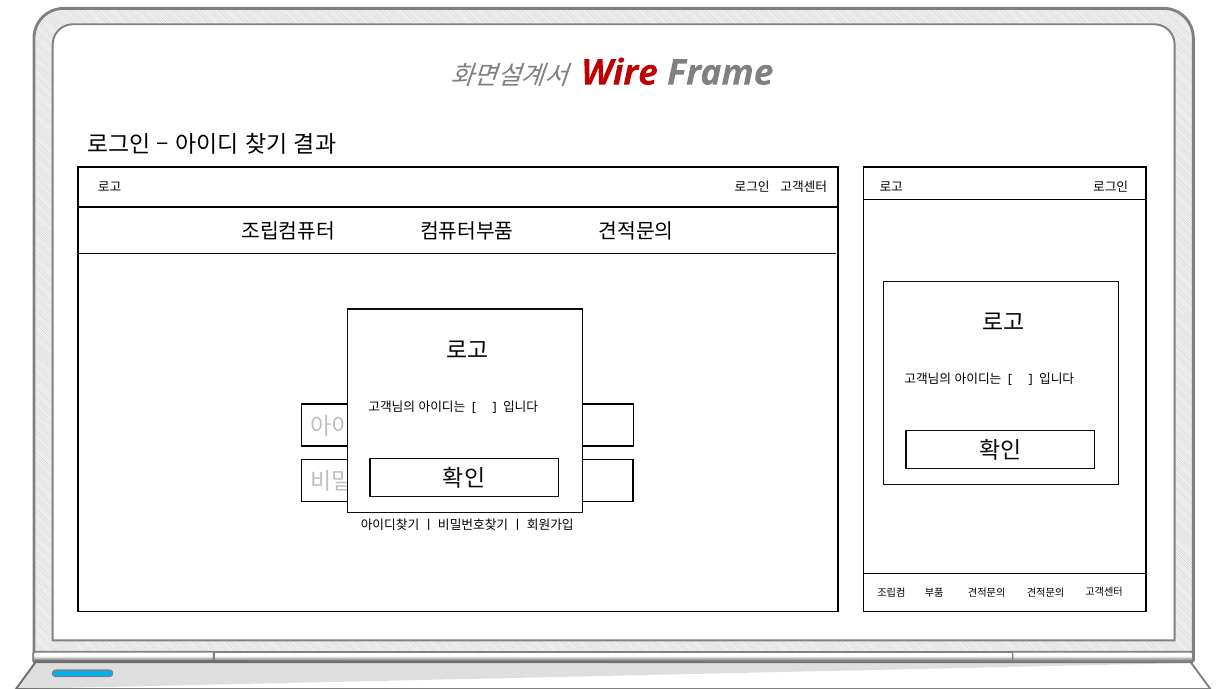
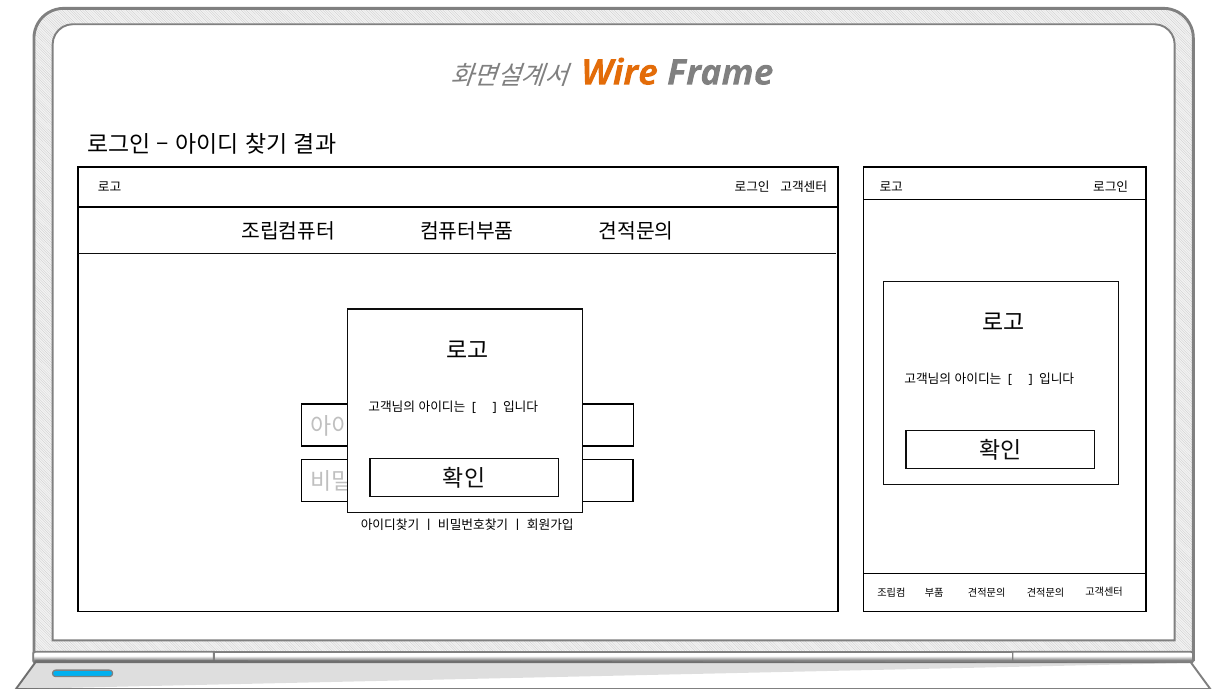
Wire colour: red -> orange (620, 73)
